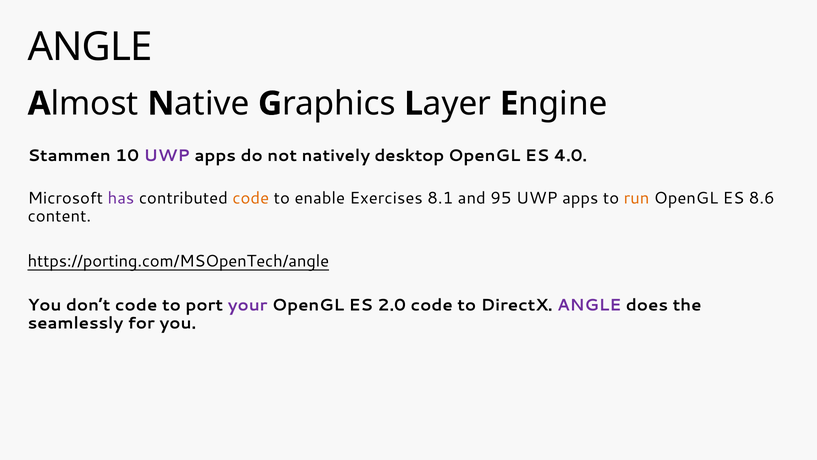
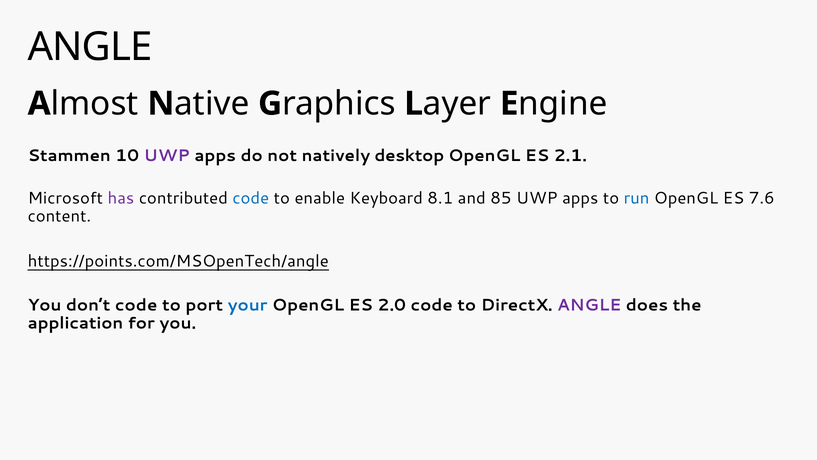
4.0: 4.0 -> 2.1 (570, 155)
code colour: orange -> blue (251, 198)
Exercises: Exercises -> Keyboard (386, 198)
95: 95 -> 85 (501, 198)
run colour: orange -> blue (637, 198)
8.6: 8.6 -> 7.6 (762, 198)
https://porting.com/MSOpenTech/angle: https://porting.com/MSOpenTech/angle -> https://points.com/MSOpenTech/angle (178, 261)
your colour: purple -> blue (247, 305)
seamlessly: seamlessly -> application (75, 323)
